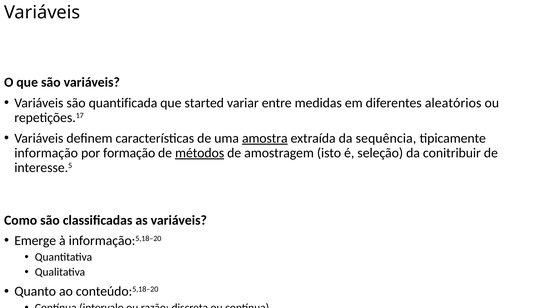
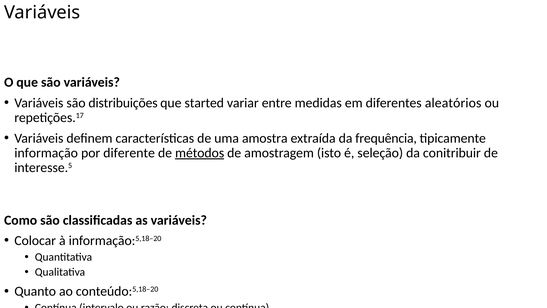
quantificada: quantificada -> distribuições (123, 103)
amostra underline: present -> none (265, 138)
sequência: sequência -> frequência (386, 138)
formação: formação -> diferente (129, 153)
Emerge: Emerge -> Colocar (35, 240)
